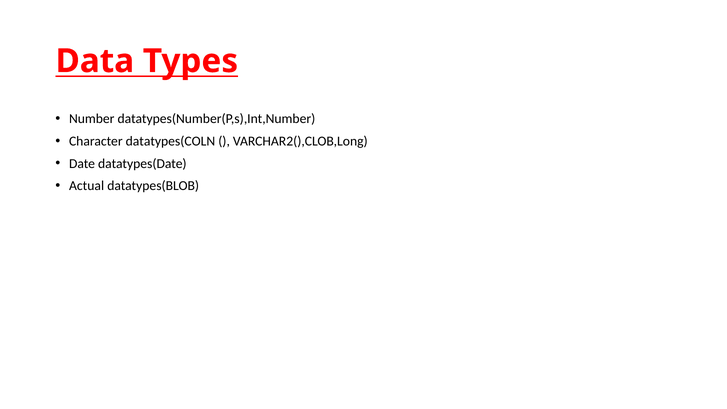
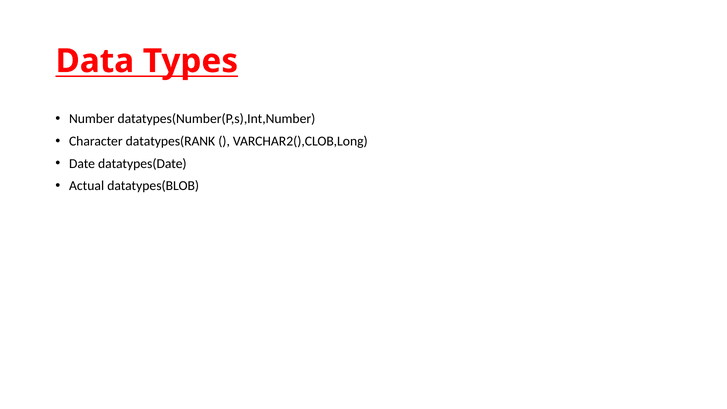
datatypes(COLN: datatypes(COLN -> datatypes(RANK (170, 141)
